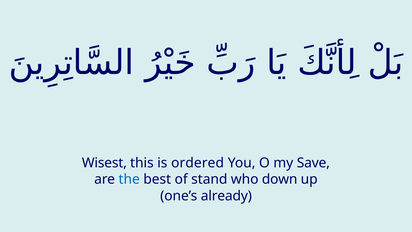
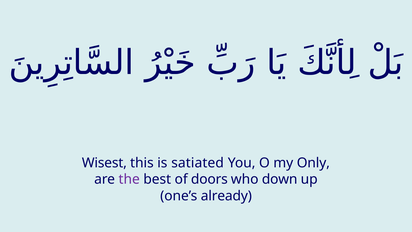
ordered: ordered -> satiated (198, 163)
Save: Save -> Only (313, 163)
the colour: blue -> purple (129, 179)
stand: stand -> doors (209, 179)
